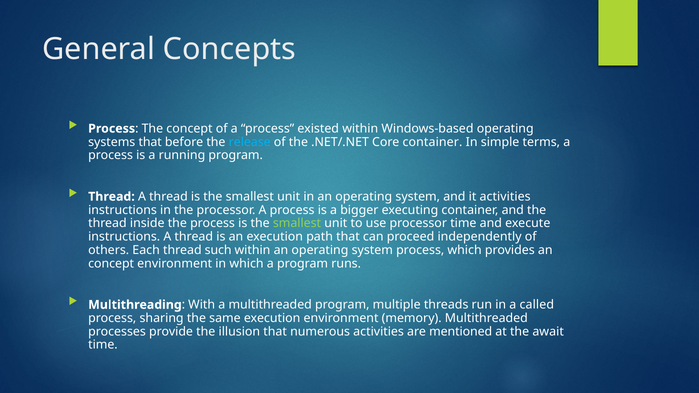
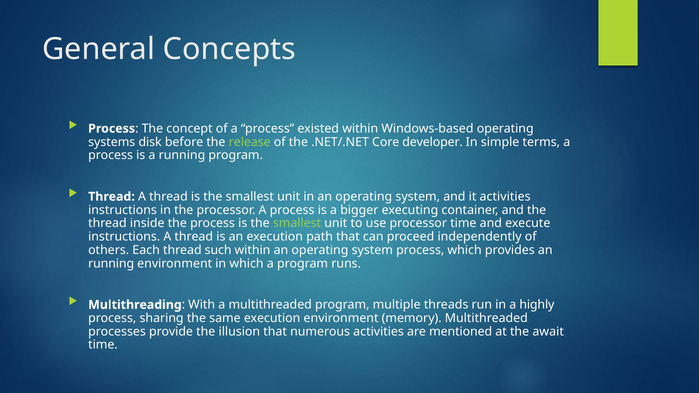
systems that: that -> disk (150, 142)
release colour: light blue -> light green (250, 142)
Core container: container -> developer (433, 142)
concept: concept -> running (111, 264)
called: called -> highly (537, 305)
